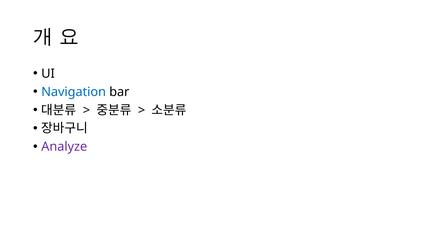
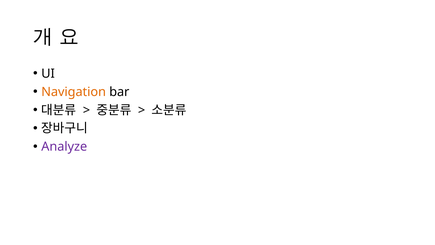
Navigation colour: blue -> orange (74, 92)
